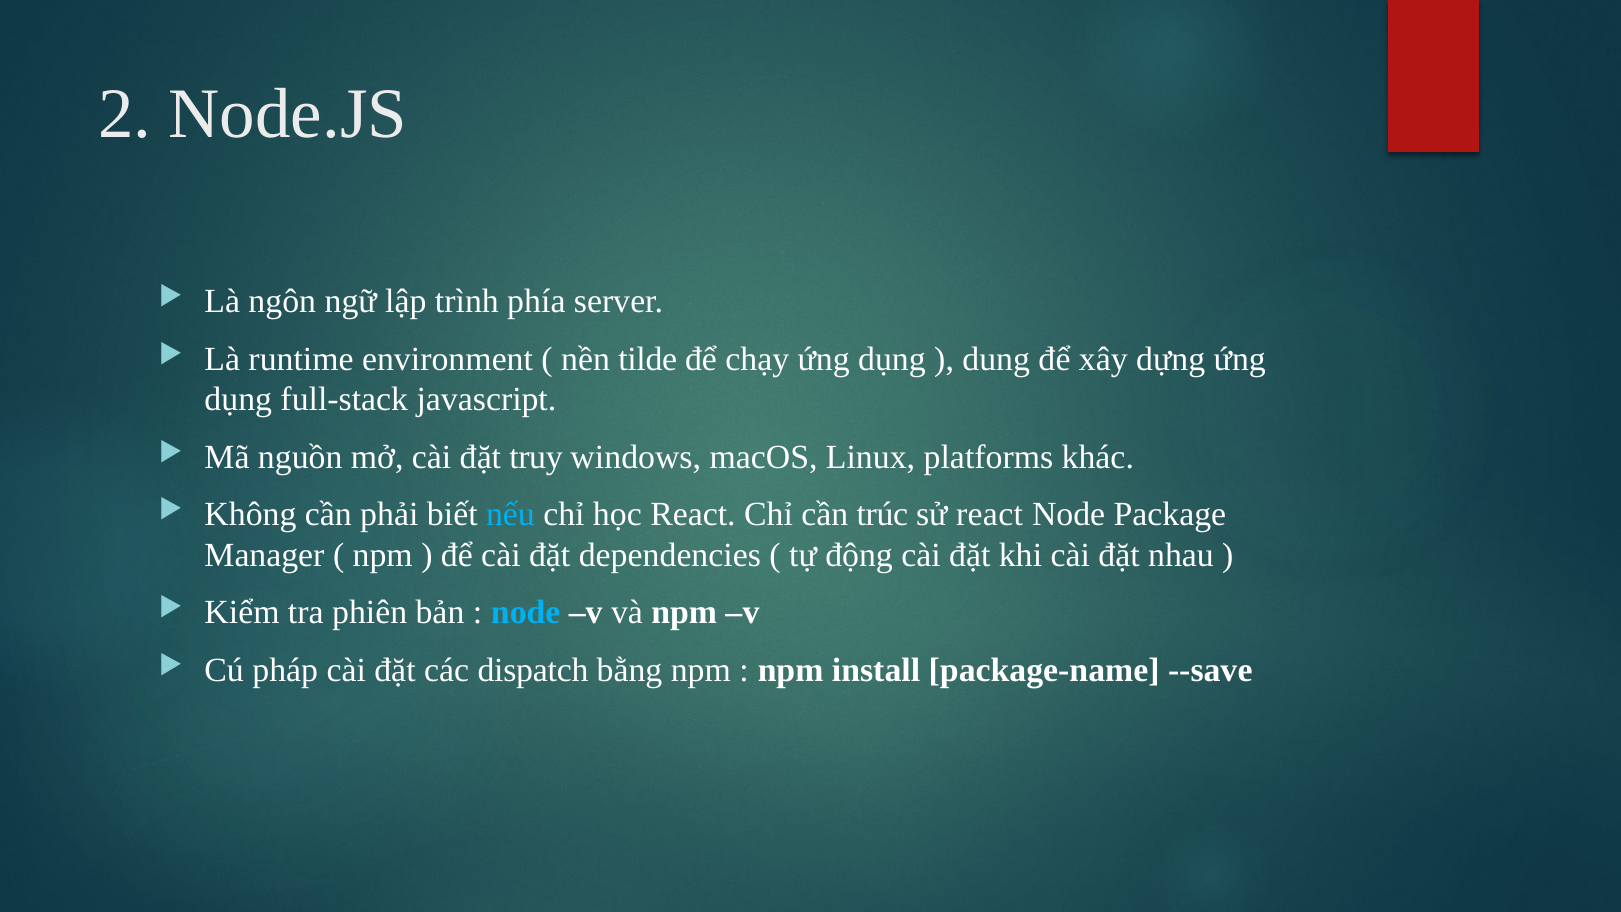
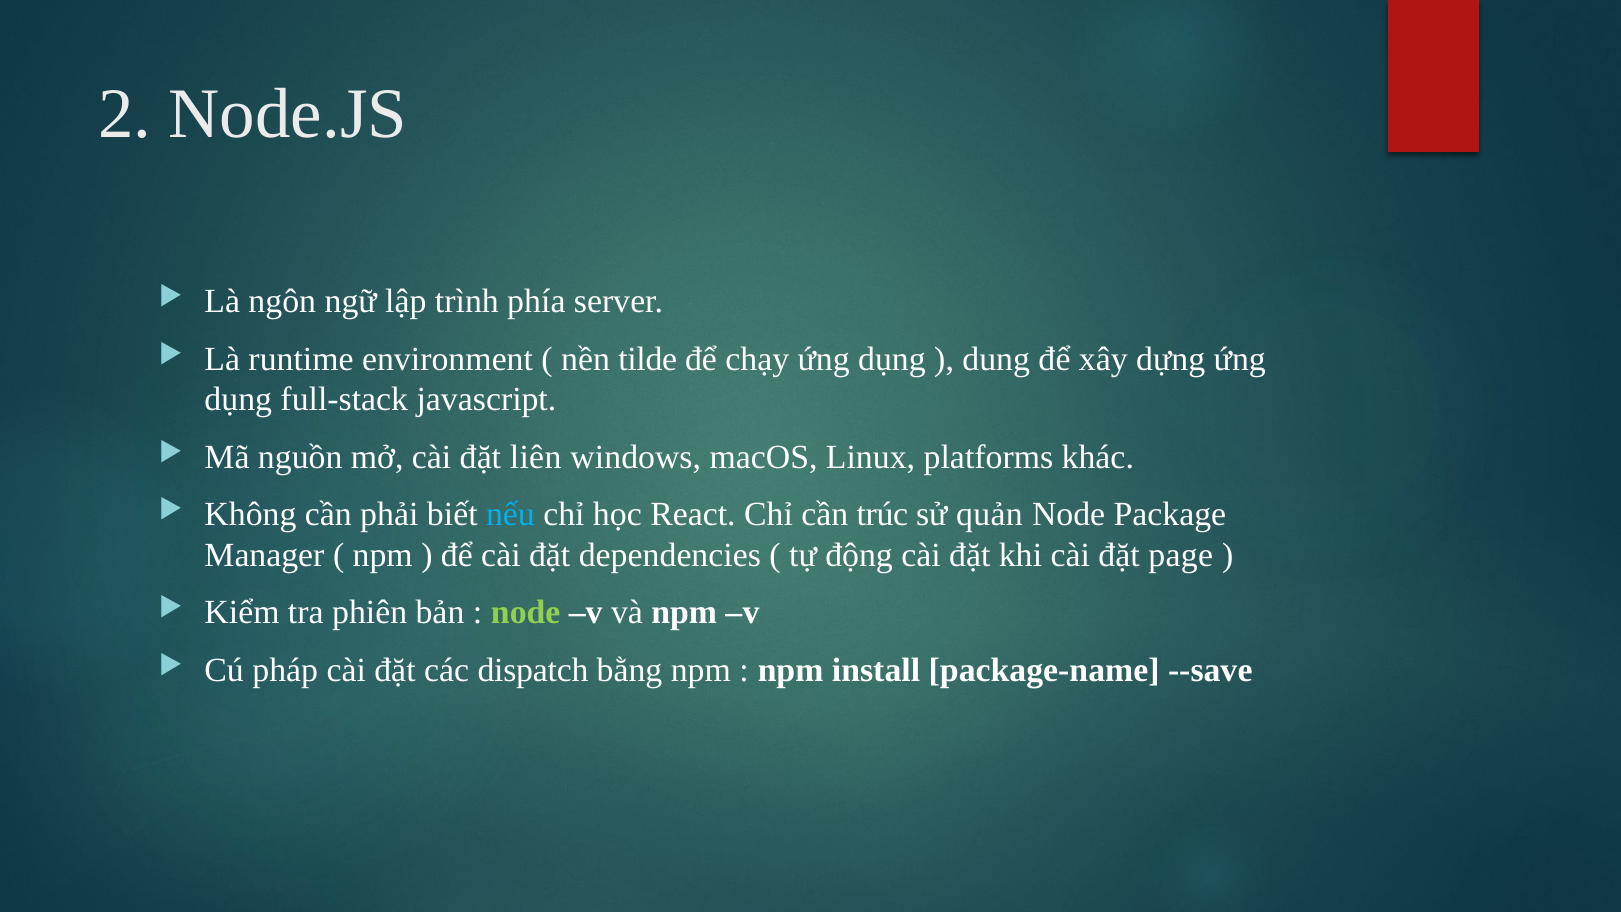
truy: truy -> liên (536, 457)
sử react: react -> quản (990, 515)
nhau: nhau -> page (1181, 555)
node colour: light blue -> light green (526, 613)
